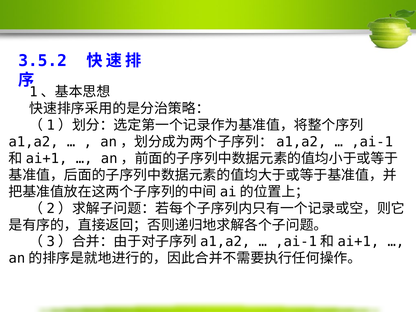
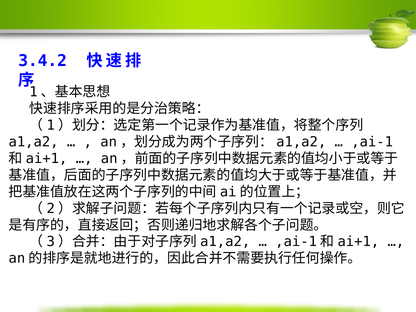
3.5.2: 3.5.2 -> 3.4.2 (43, 61)
